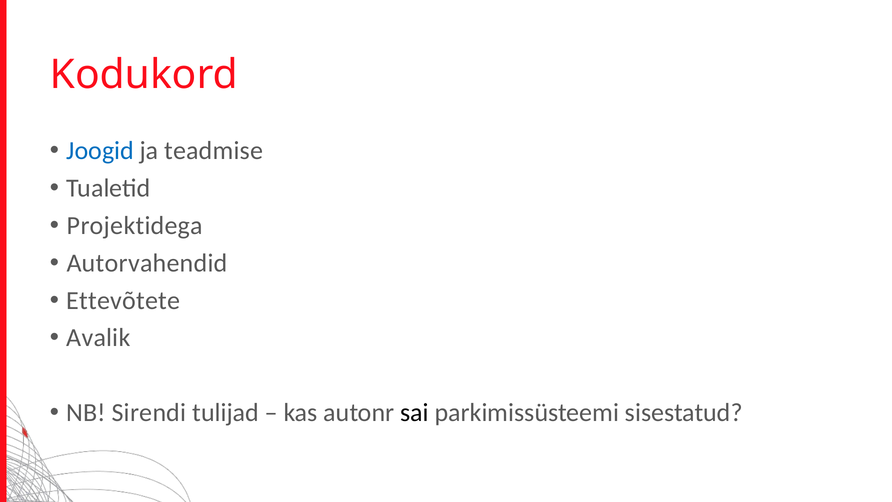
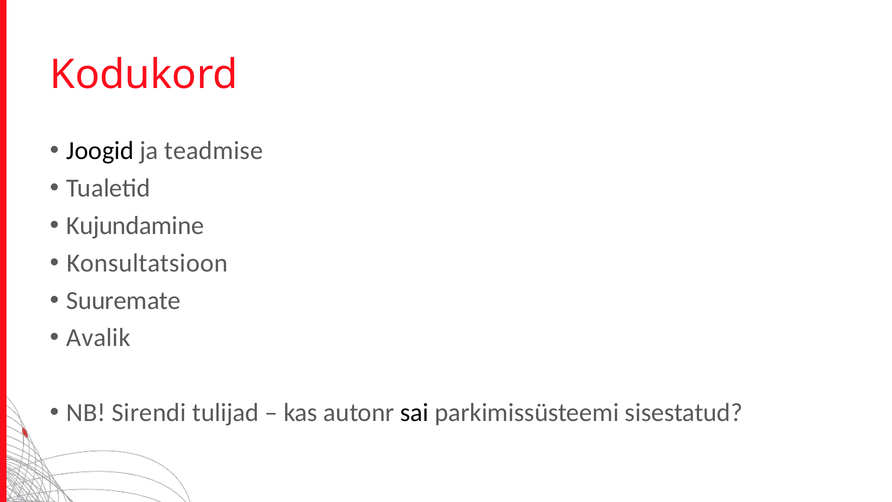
Joogid colour: blue -> black (100, 151)
Projektidega: Projektidega -> Kujundamine (135, 226)
Autorvahendid: Autorvahendid -> Konsultatsioon (147, 263)
Ettevõtete: Ettevõtete -> Suuremate (124, 300)
